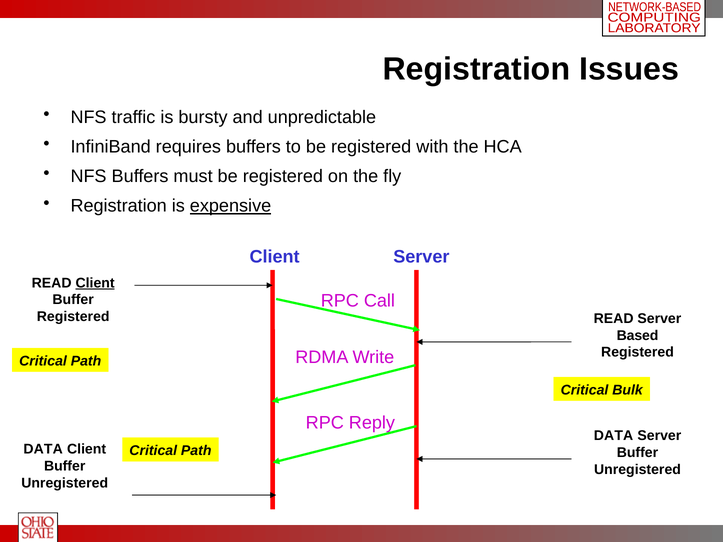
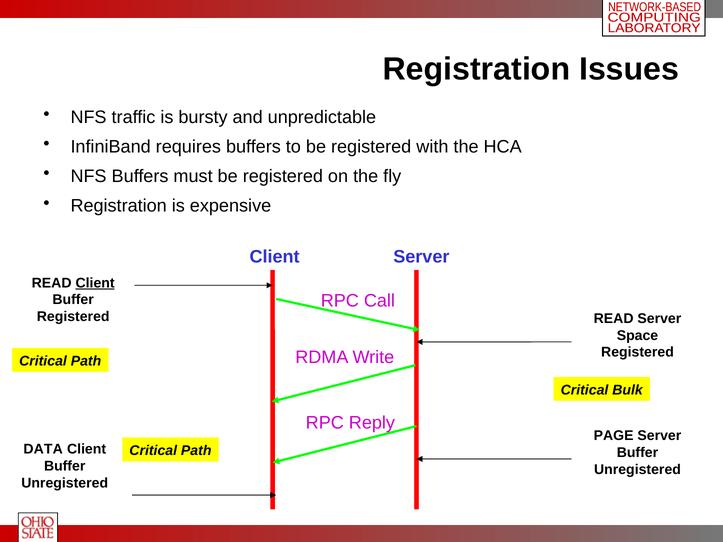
expensive underline: present -> none (231, 206)
Based: Based -> Space (637, 336)
DATA: DATA -> PAGE (614, 436)
